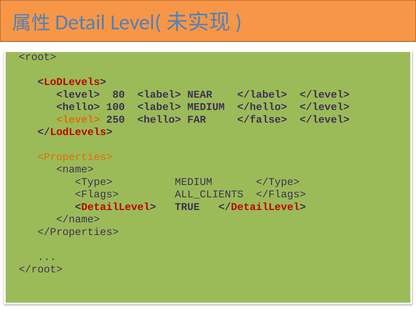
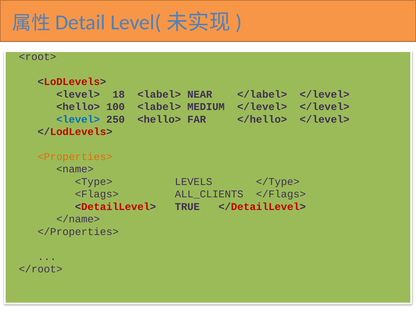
80: 80 -> 18 (119, 94)
MEDIUM </hello>: </hello> -> </level> (262, 107)
<level> colour: orange -> blue (78, 119)
</false>: </false> -> </hello> (262, 119)
<Type> MEDIUM: MEDIUM -> LEVELS (194, 182)
